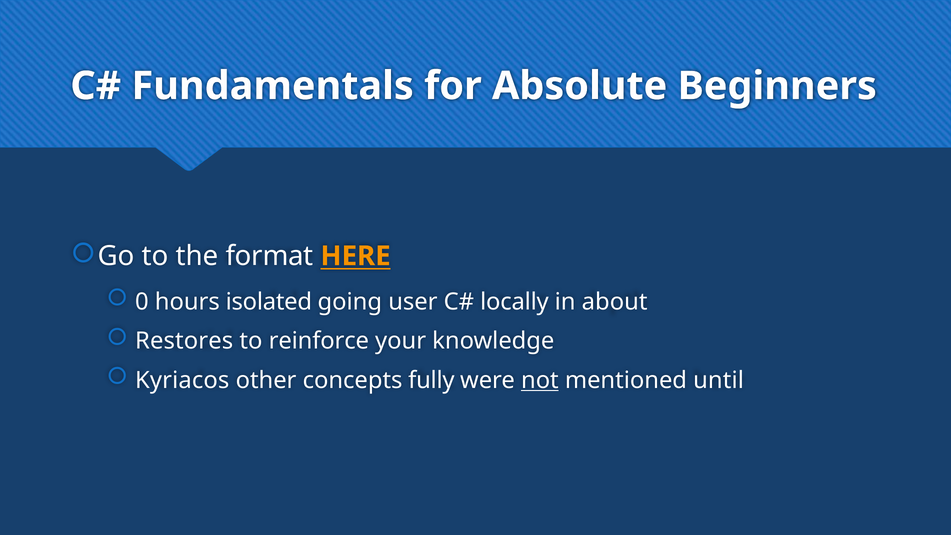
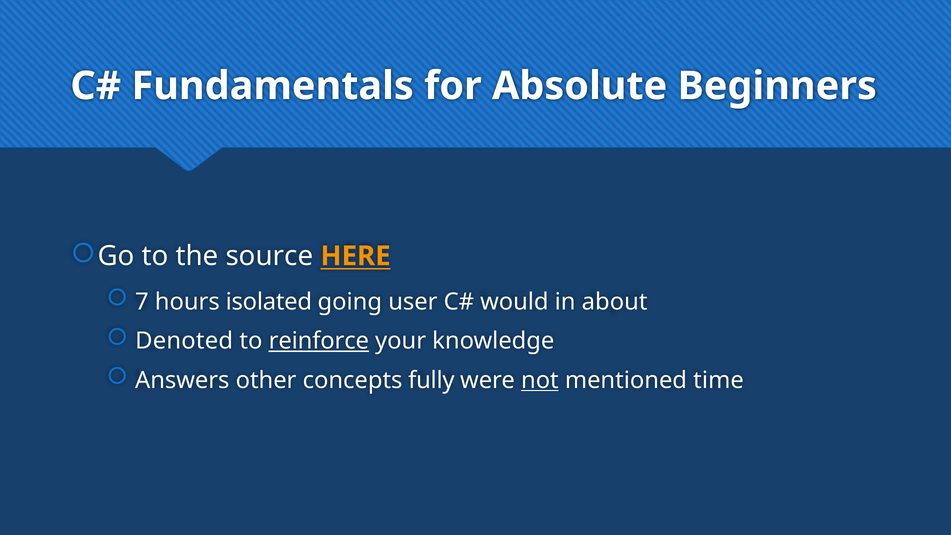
format: format -> source (269, 256)
0: 0 -> 7 (142, 302)
locally: locally -> would (514, 302)
Restores: Restores -> Denoted (184, 341)
reinforce underline: none -> present (319, 341)
Kyriacos: Kyriacos -> Answers (182, 380)
until: until -> time (719, 380)
